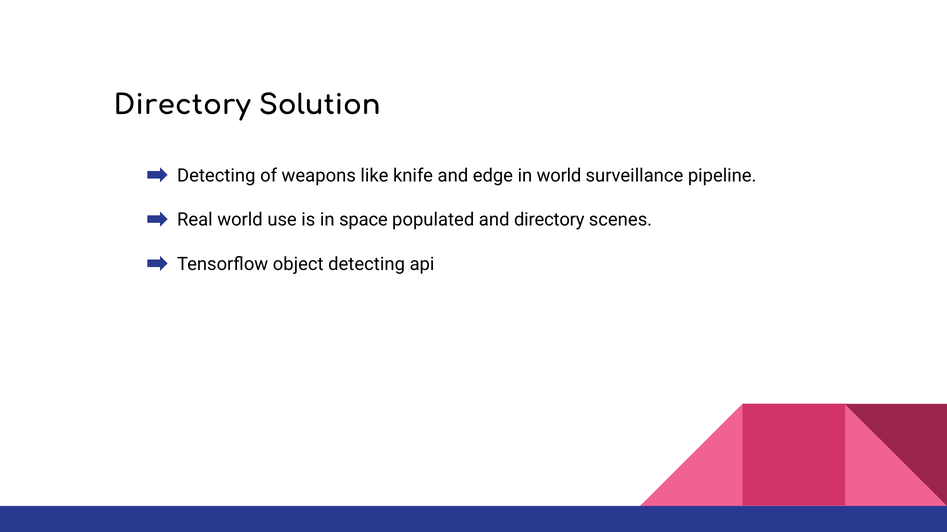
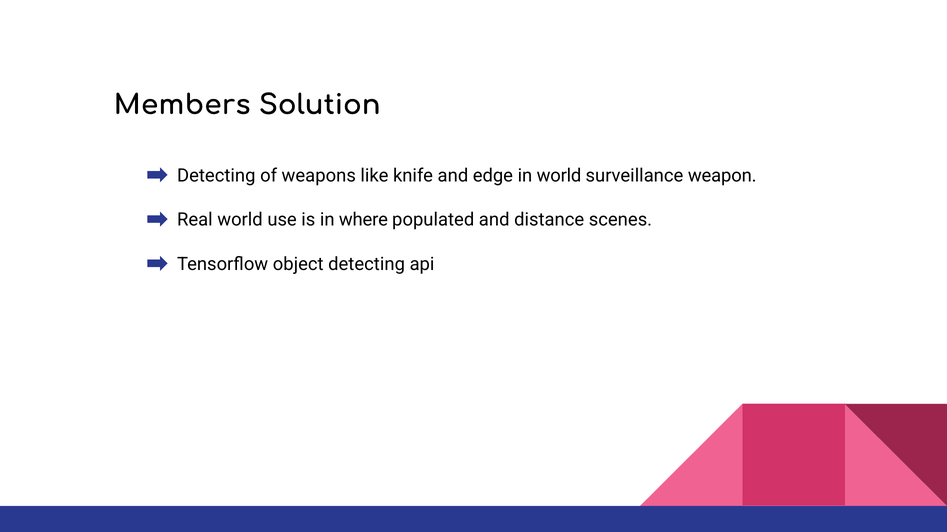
Directory: Directory -> Members (182, 105)
pipeline: pipeline -> weapon (722, 176)
space: space -> where (363, 220)
and directory: directory -> distance (549, 220)
